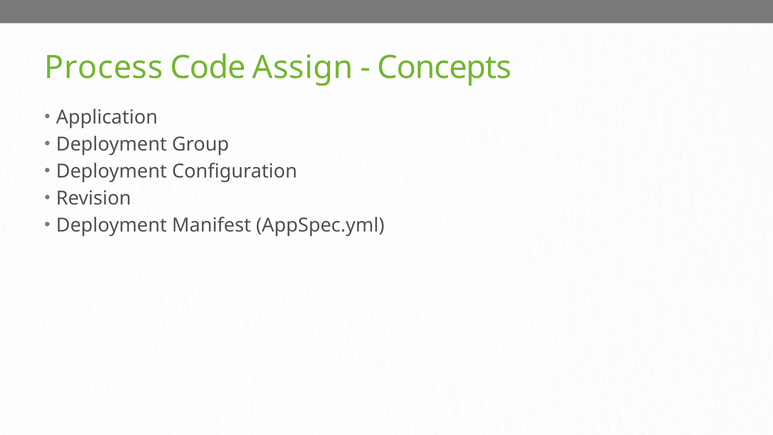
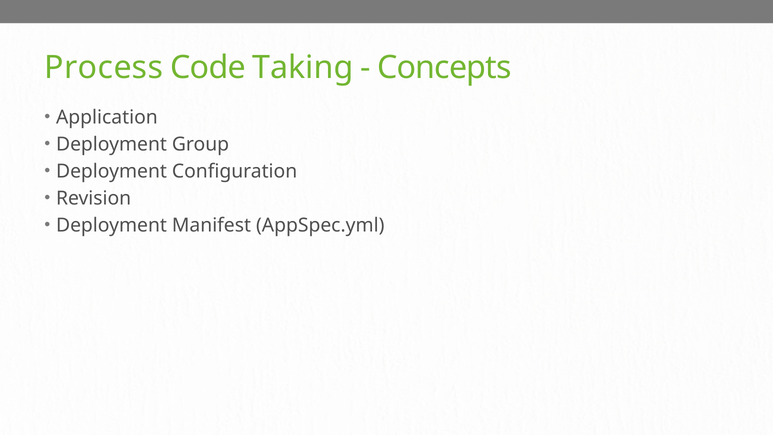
Assign: Assign -> Taking (303, 67)
